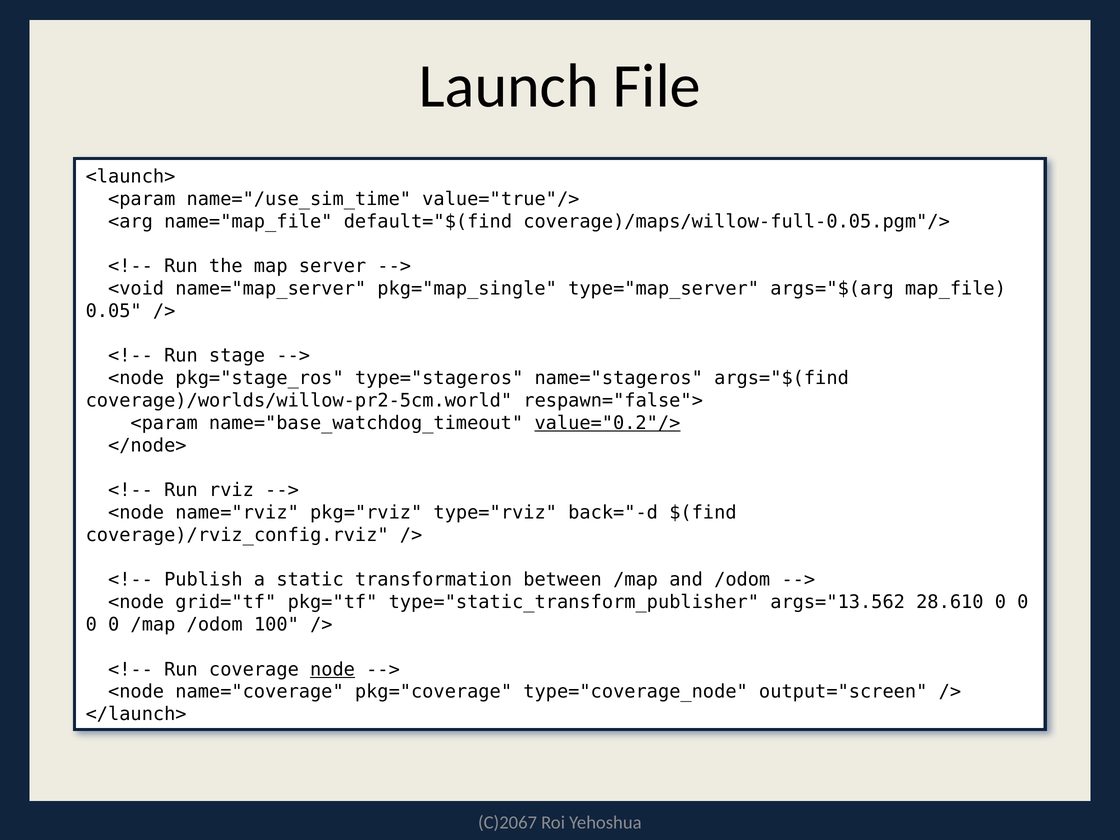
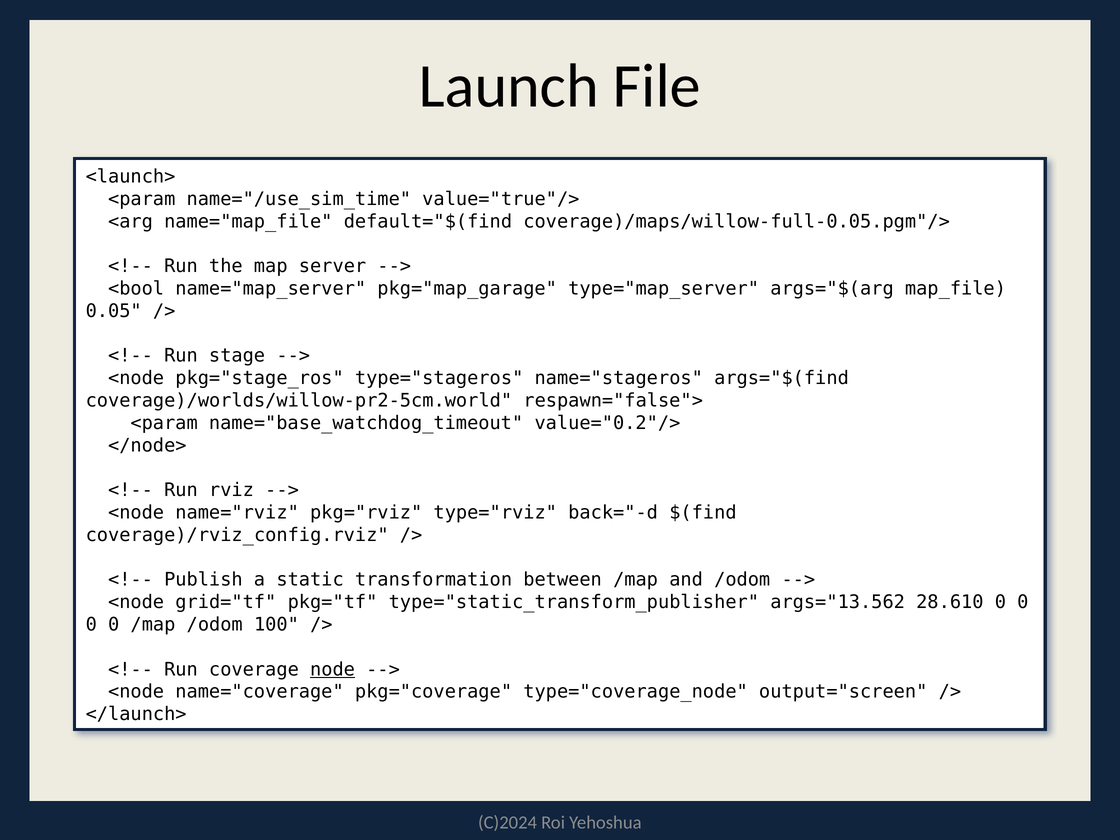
<void: <void -> <bool (136, 289)
pkg="map_single: pkg="map_single -> pkg="map_garage (467, 289)
value="0.2"/> underline: present -> none (607, 423)
C)2067: C)2067 -> C)2024 (508, 822)
